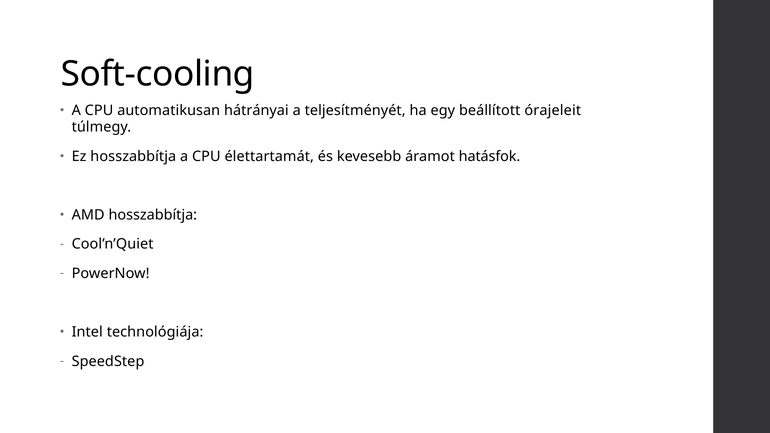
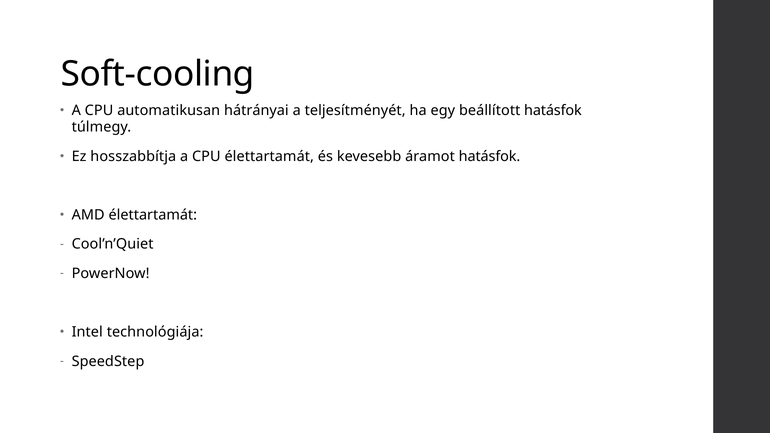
beállított órajeleit: órajeleit -> hatásfok (553, 111)
AMD hosszabbítja: hosszabbítja -> élettartamát (153, 215)
